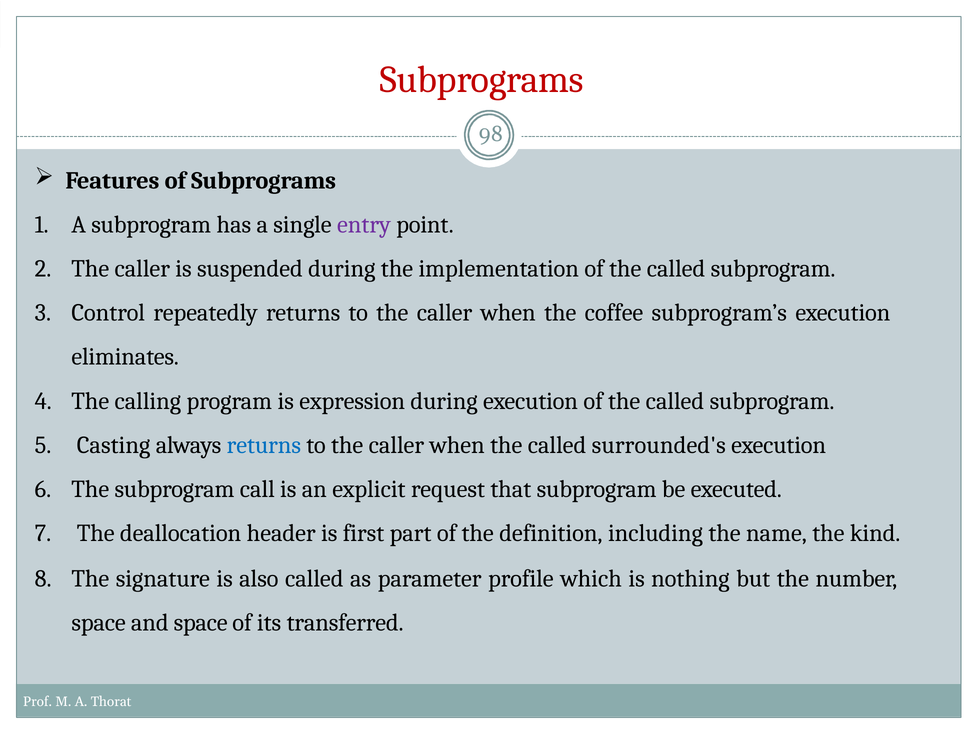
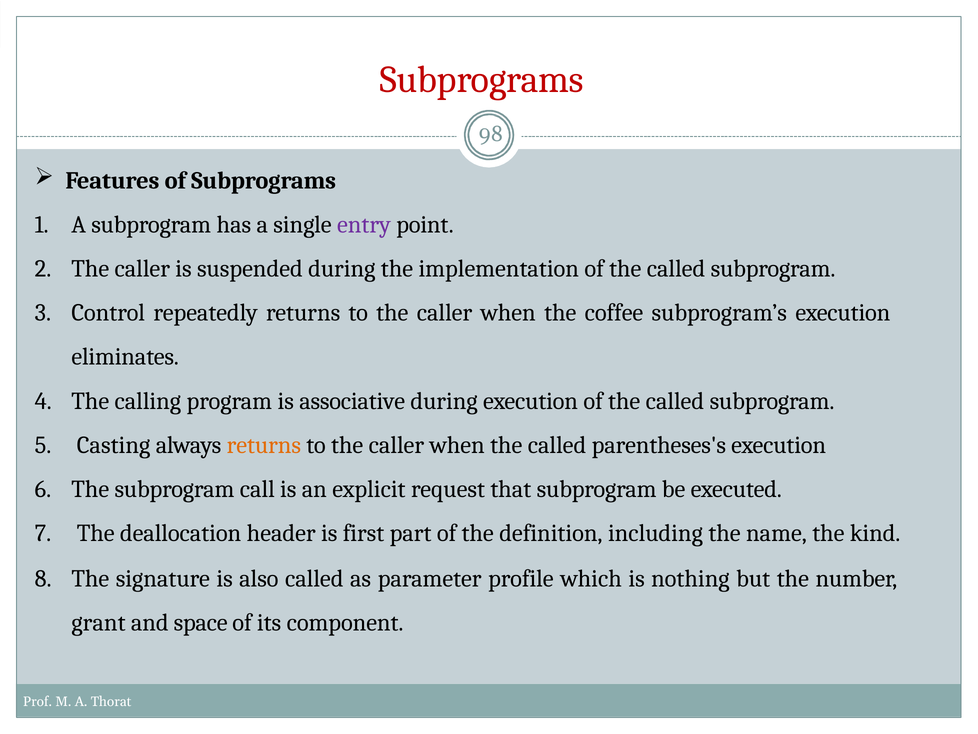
expression: expression -> associative (352, 401)
returns colour: blue -> orange (264, 445)
surrounded's: surrounded's -> parentheses's (659, 445)
space: space -> grant (99, 622)
transferred: transferred -> component (345, 622)
